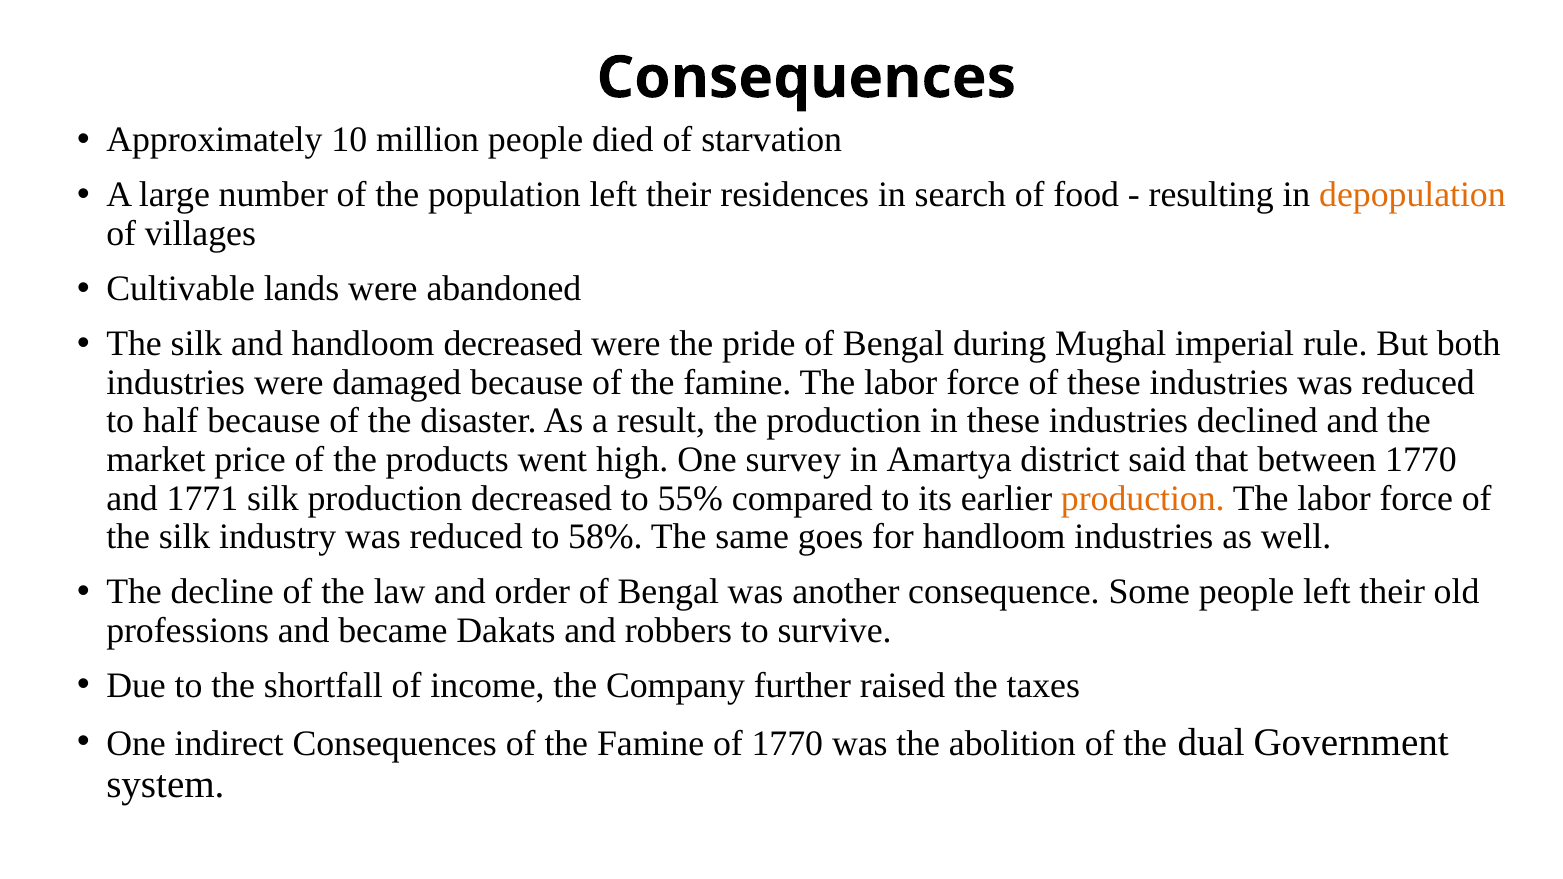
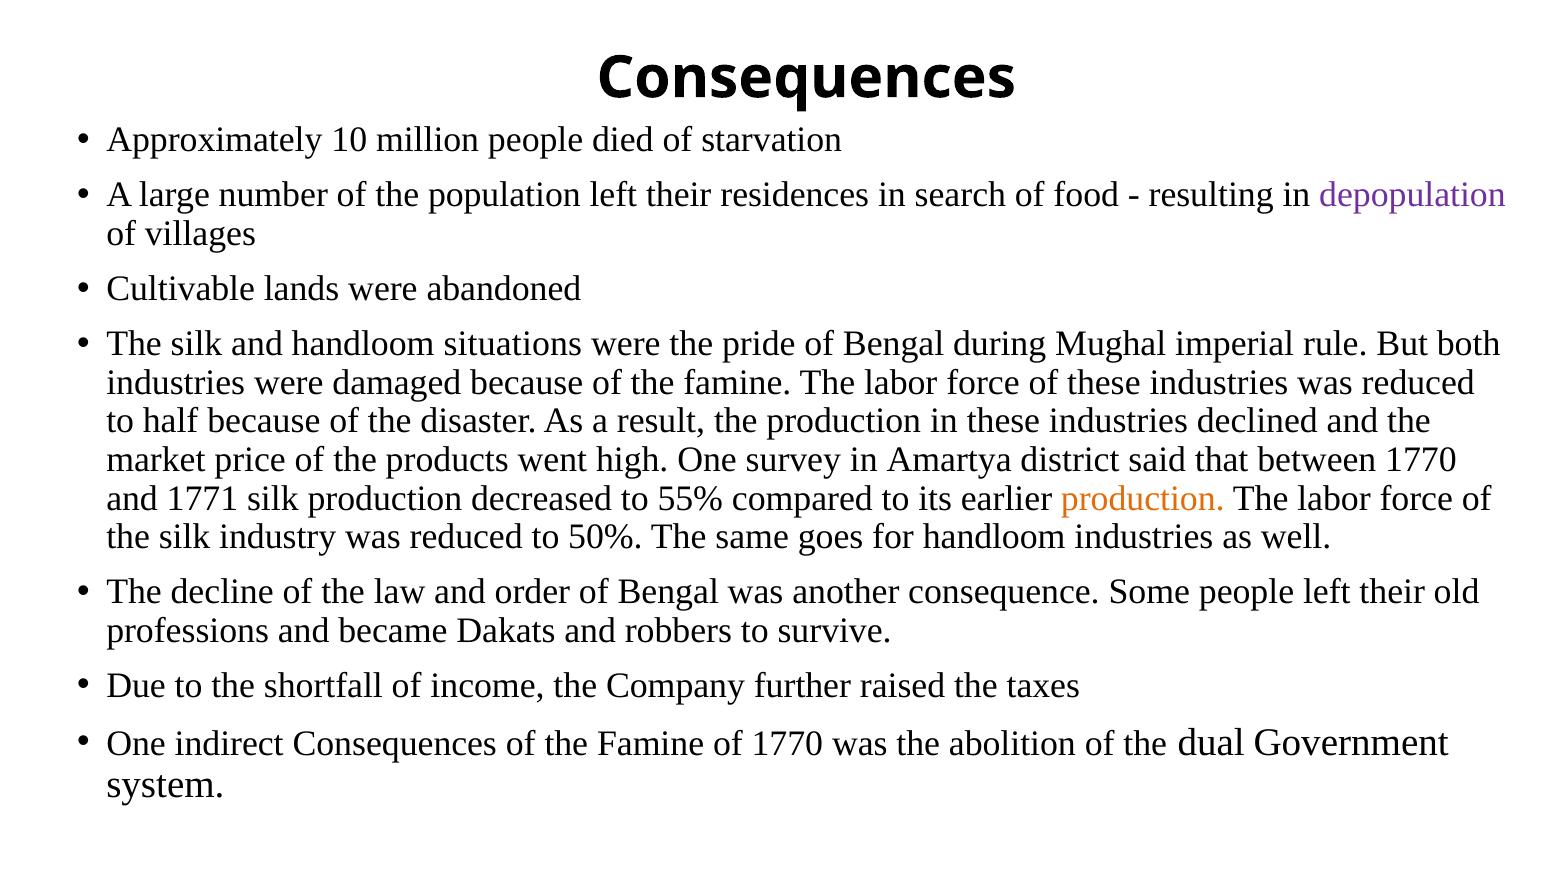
depopulation colour: orange -> purple (1412, 195)
handloom decreased: decreased -> situations (513, 344)
58%: 58% -> 50% (605, 537)
